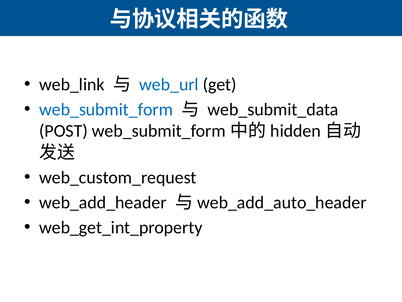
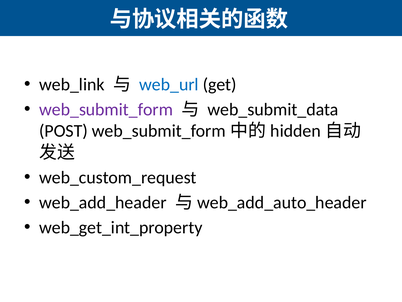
web_submit_form colour: blue -> purple (106, 109)
